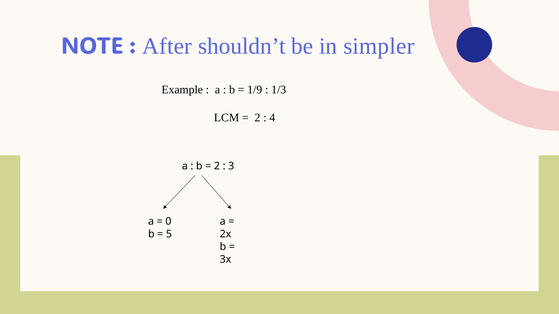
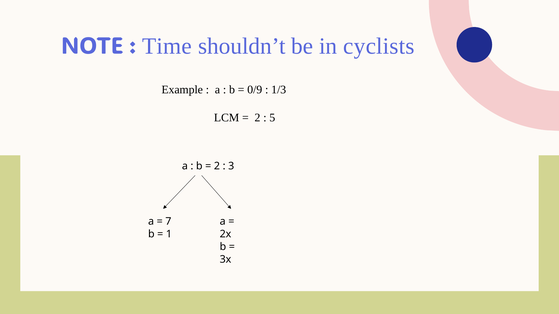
After: After -> Time (167, 46)
simpler: simpler -> cyclists (379, 46)
1/9: 1/9 -> 0/9 (255, 90)
4: 4 -> 5 (272, 118)
0: 0 -> 7 (168, 222)
5: 5 -> 1 (169, 234)
